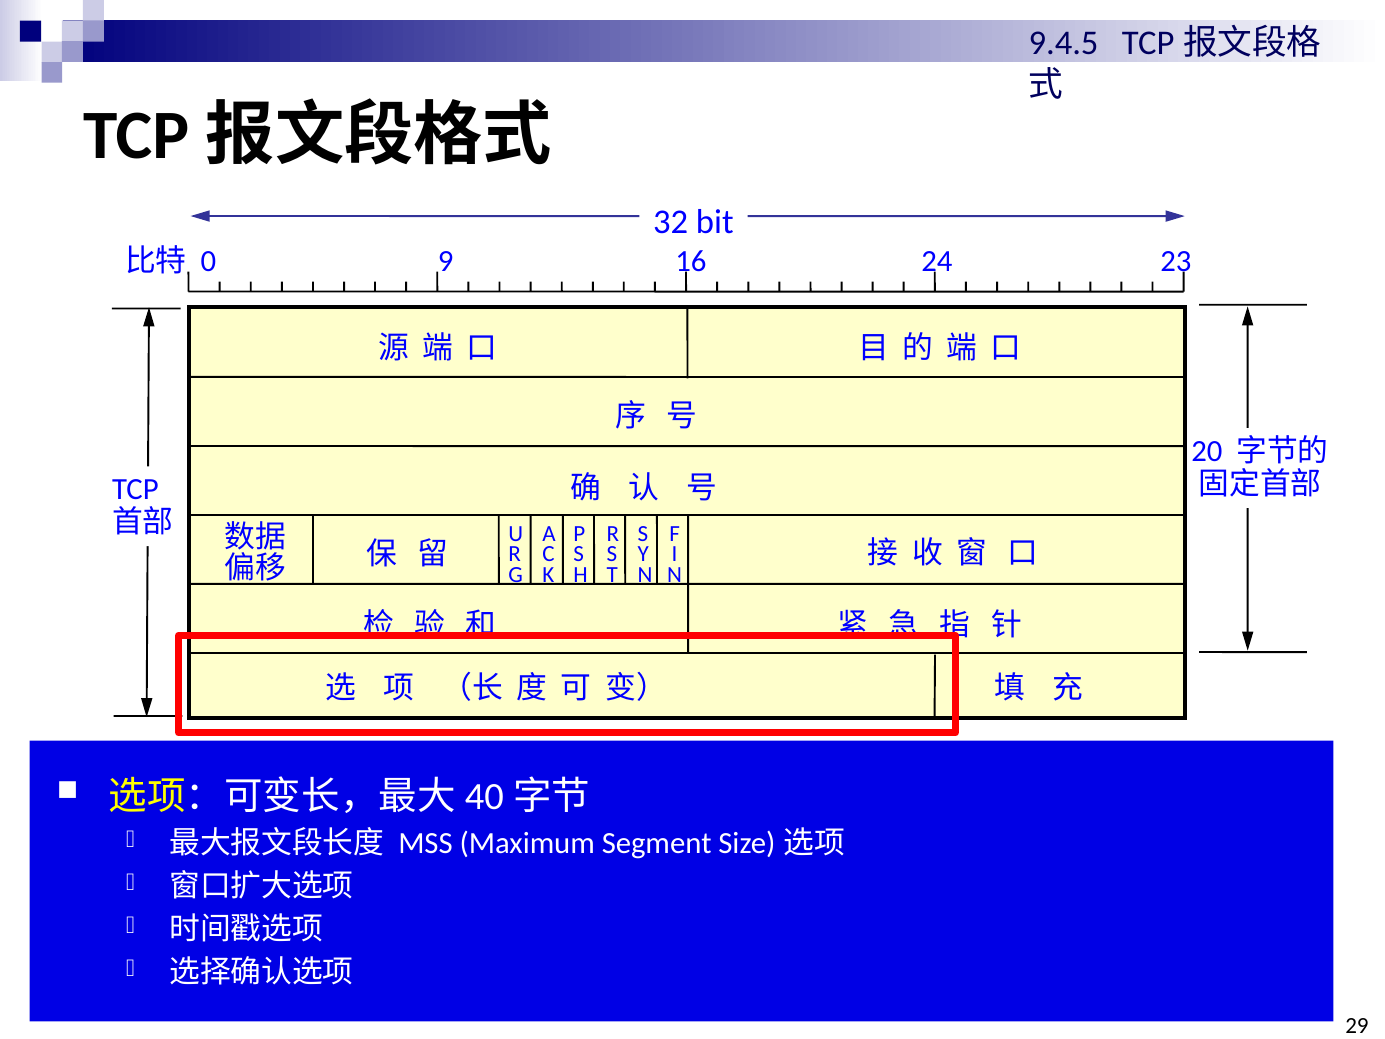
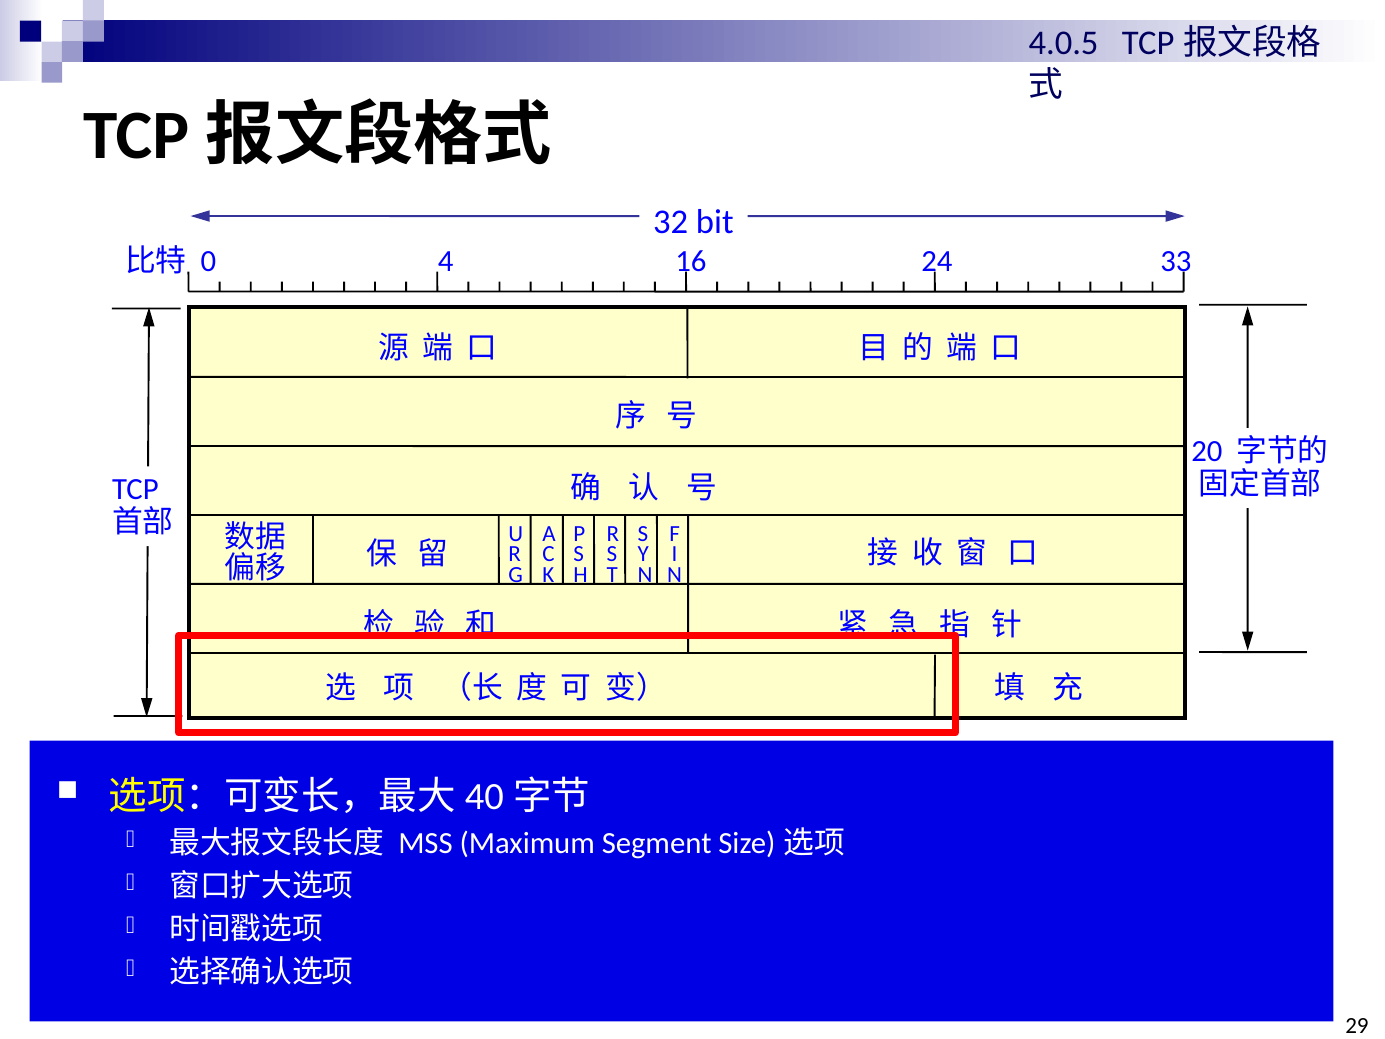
9.4.5: 9.4.5 -> 4.0.5 (1064, 43)
9: 9 -> 4 (446, 261)
23: 23 -> 33 (1176, 261)
